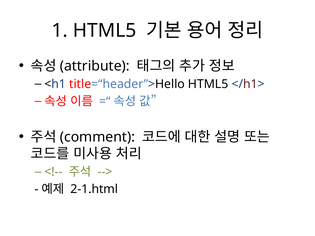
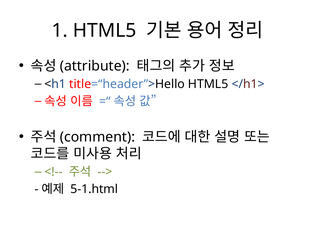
2-1.html: 2-1.html -> 5-1.html (94, 189)
